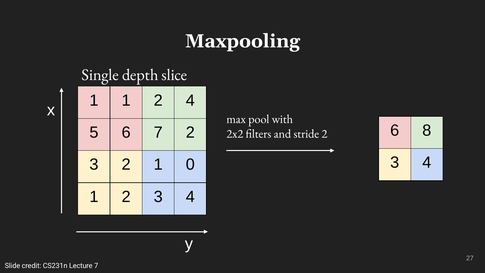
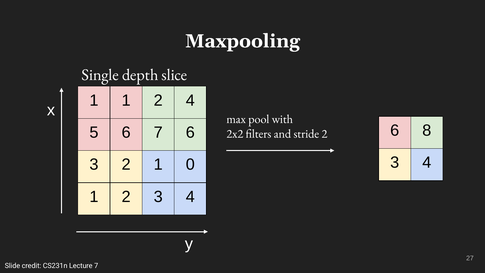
7 2: 2 -> 6 (190, 132)
